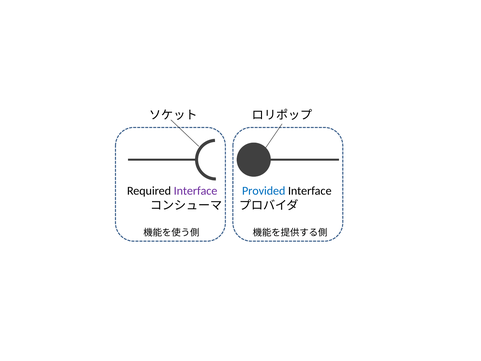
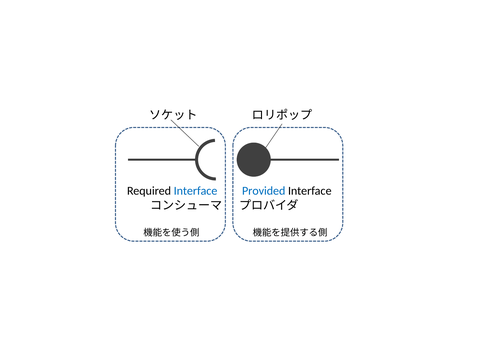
Interface colour: purple -> blue (196, 191)
